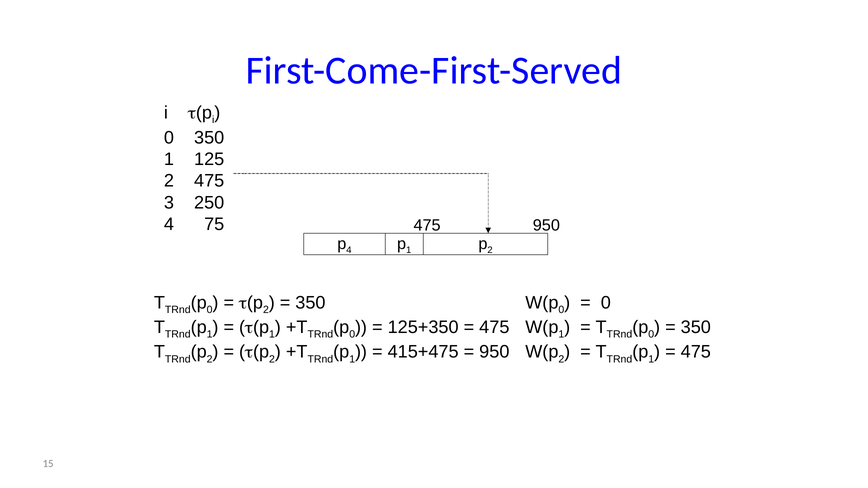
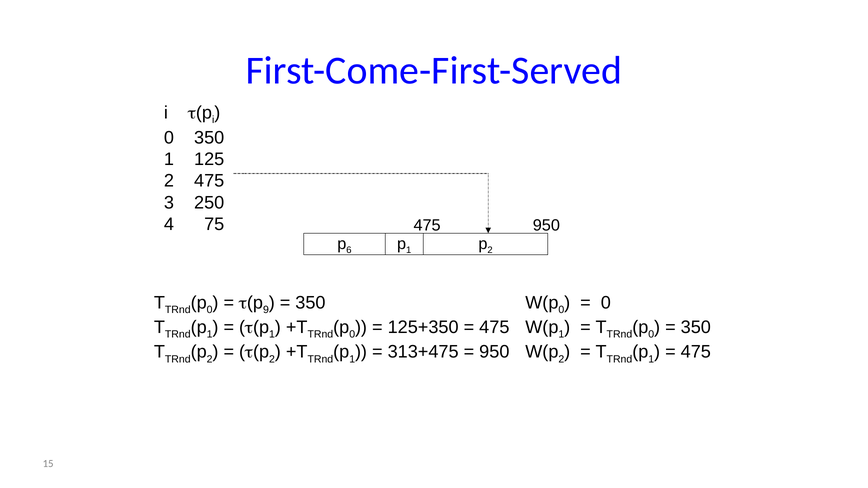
4: 4 -> 6 (349, 250)
2: 2 -> 9 (266, 310)
415+475: 415+475 -> 313+475 (423, 352)
